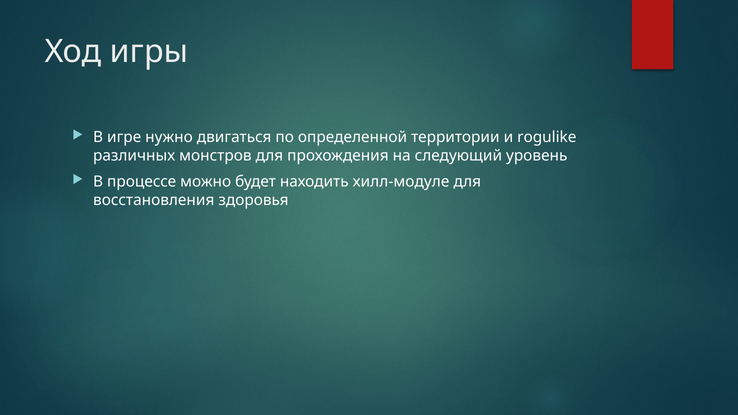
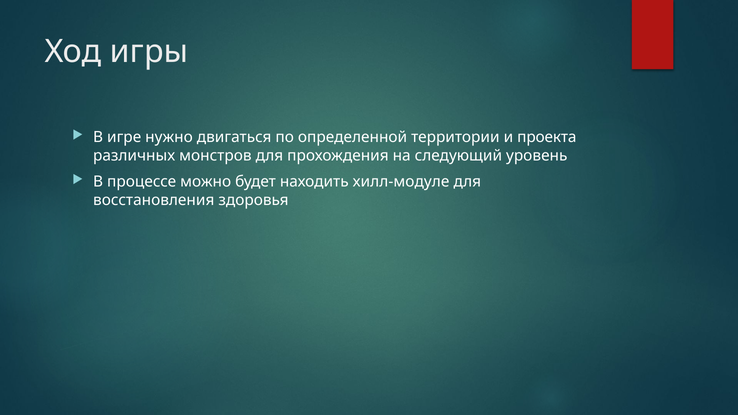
rogulike: rogulike -> проекта (547, 137)
